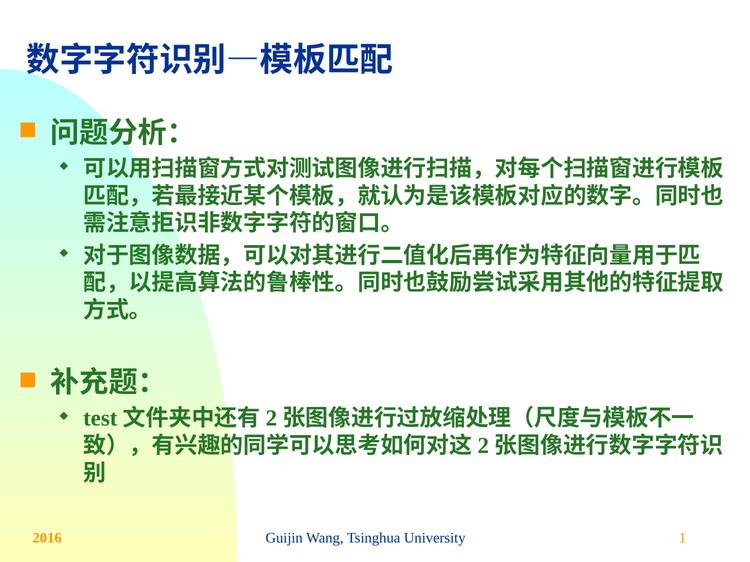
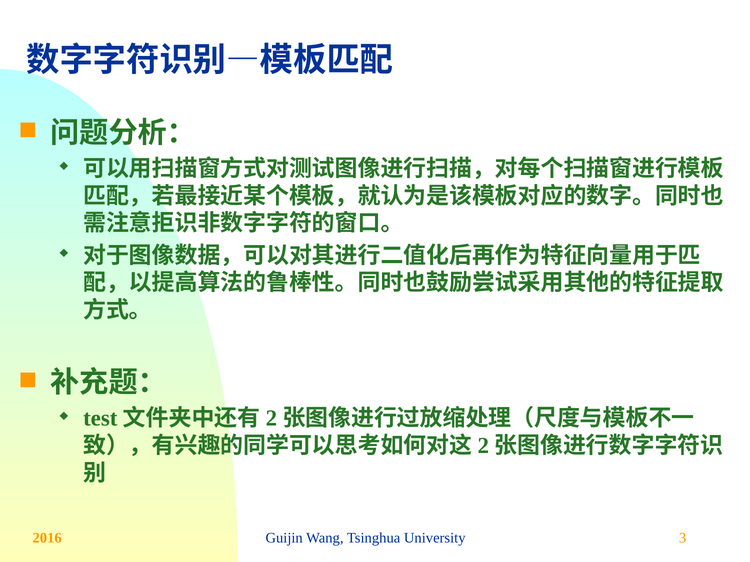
1: 1 -> 3 (683, 539)
